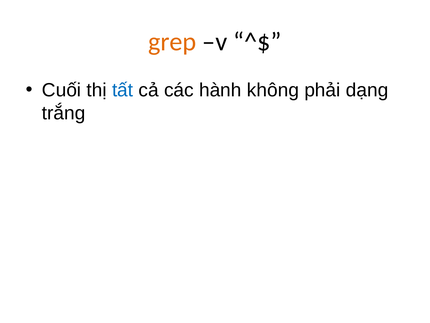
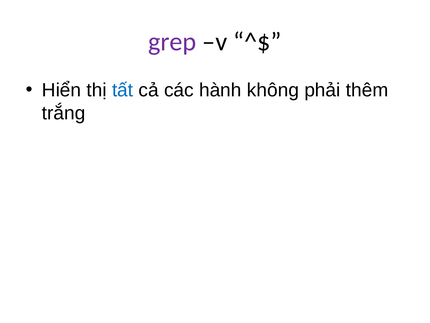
grep colour: orange -> purple (172, 42)
Cuối: Cuối -> Hiển (62, 90)
dạng: dạng -> thêm (367, 90)
